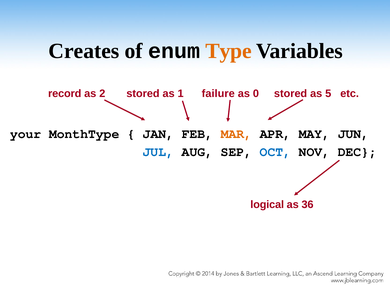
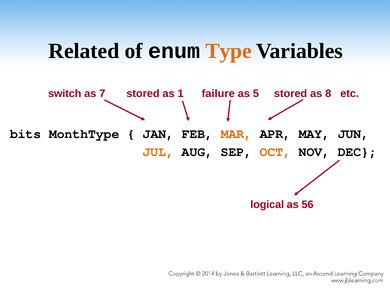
Creates: Creates -> Related (84, 51)
record: record -> switch (65, 94)
2: 2 -> 7 (102, 94)
0: 0 -> 5 (256, 94)
5: 5 -> 8 (328, 94)
your: your -> bits (26, 134)
JUL colour: blue -> orange (158, 152)
OCT colour: blue -> orange (275, 152)
36: 36 -> 56 (308, 205)
